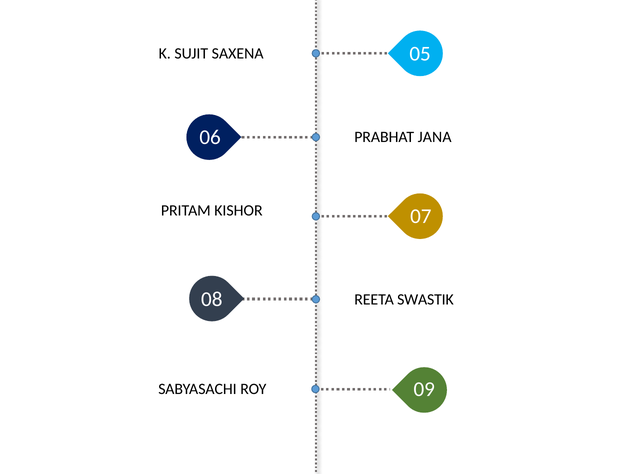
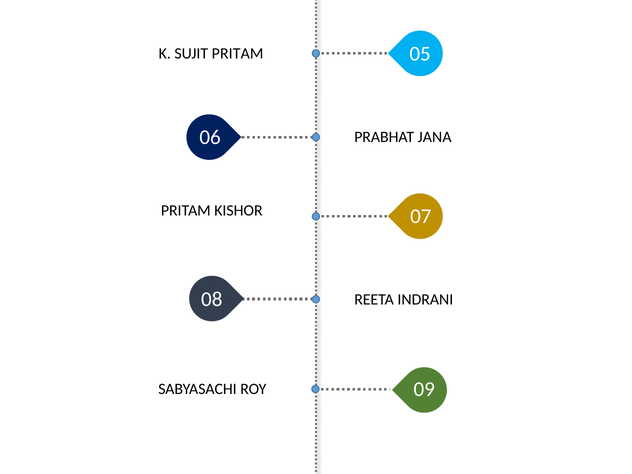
SUJIT SAXENA: SAXENA -> PRITAM (238, 54)
SWASTIK: SWASTIK -> INDRANI (425, 300)
